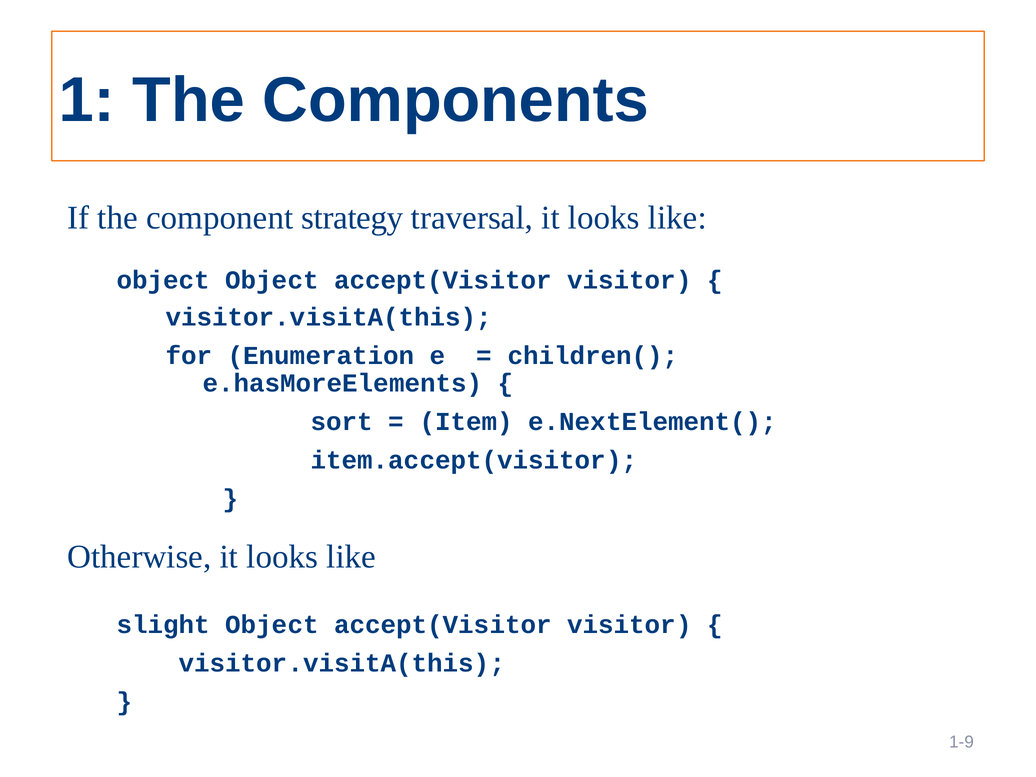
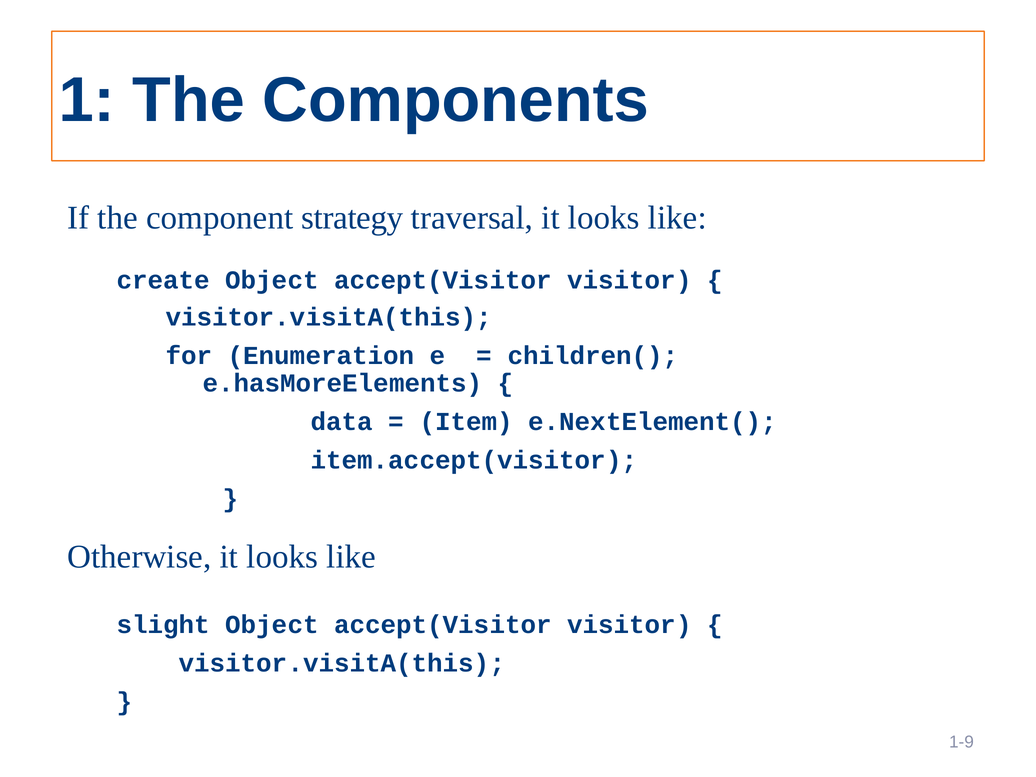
object: object -> create (163, 280)
sort: sort -> data (342, 421)
